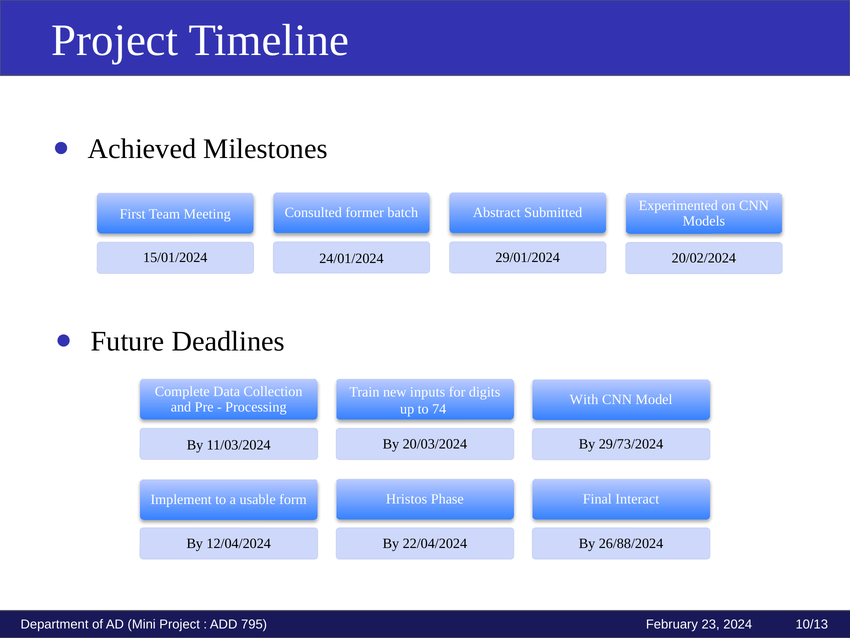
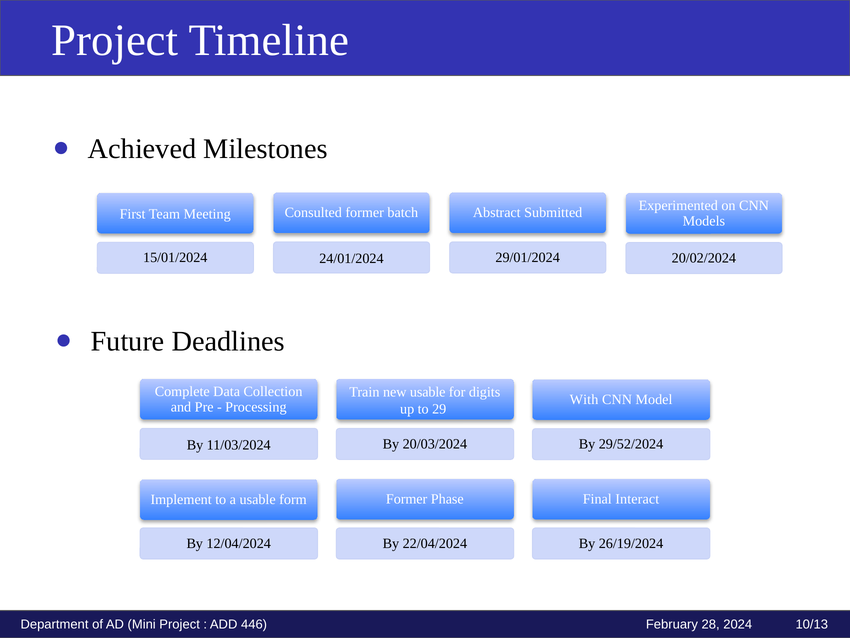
new inputs: inputs -> usable (428, 392)
74: 74 -> 29 (439, 409)
29/73/2024: 29/73/2024 -> 29/52/2024 (631, 444)
form Hristos: Hristos -> Former (407, 499)
26/88/2024: 26/88/2024 -> 26/19/2024 (631, 543)
795: 795 -> 446 (254, 624)
23: 23 -> 28 (711, 624)
